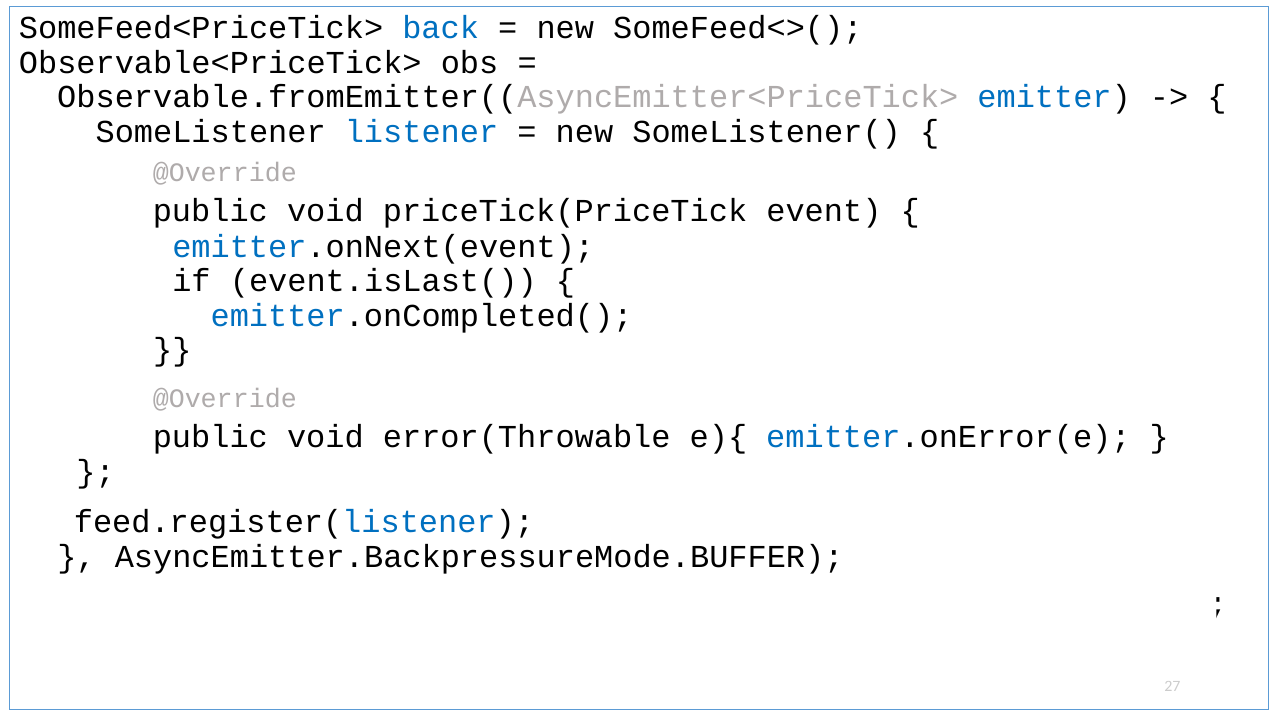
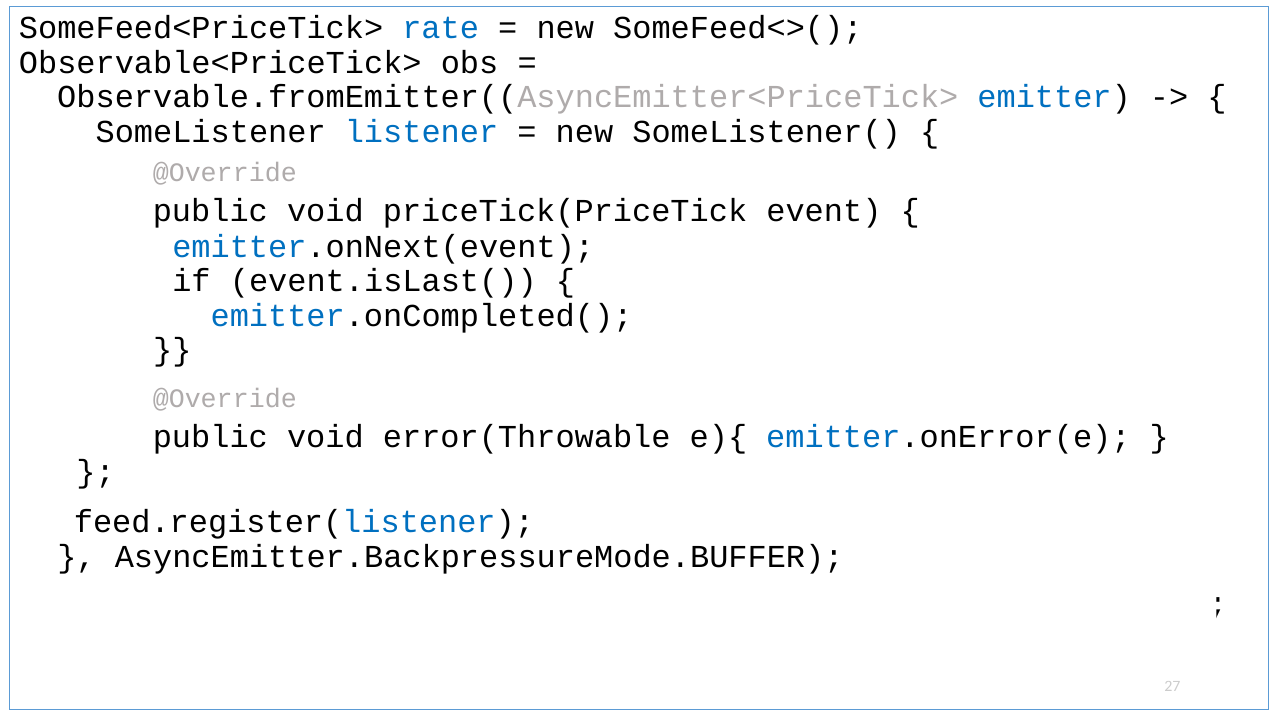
back: back -> rate (441, 28)
